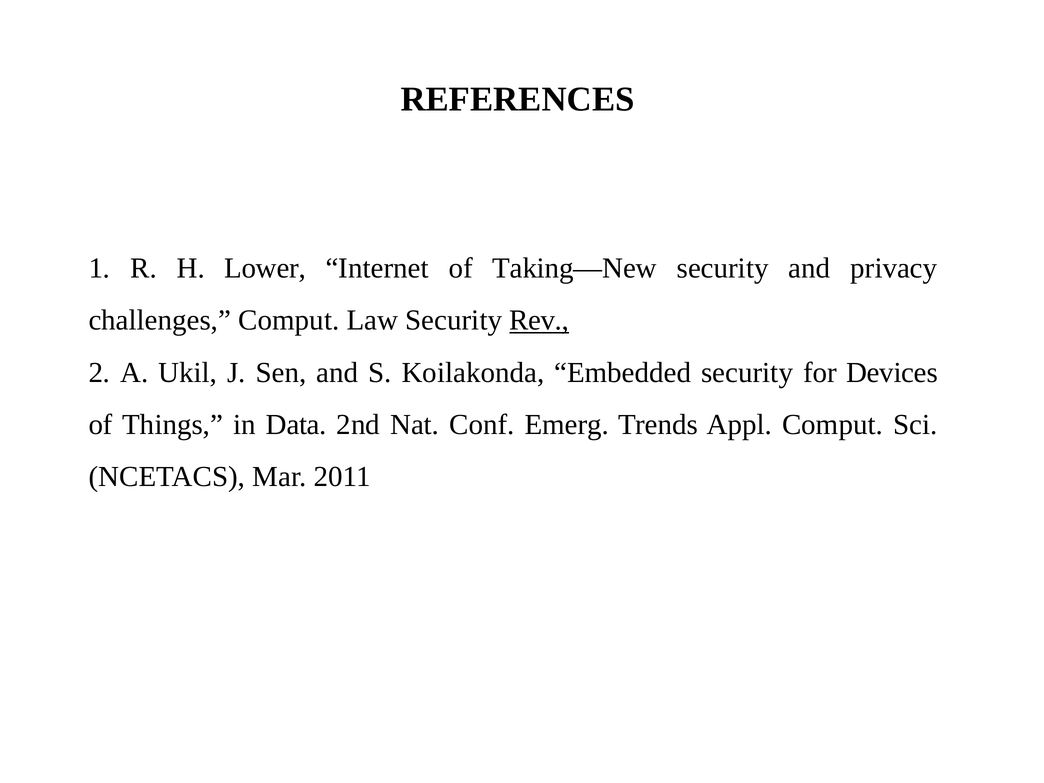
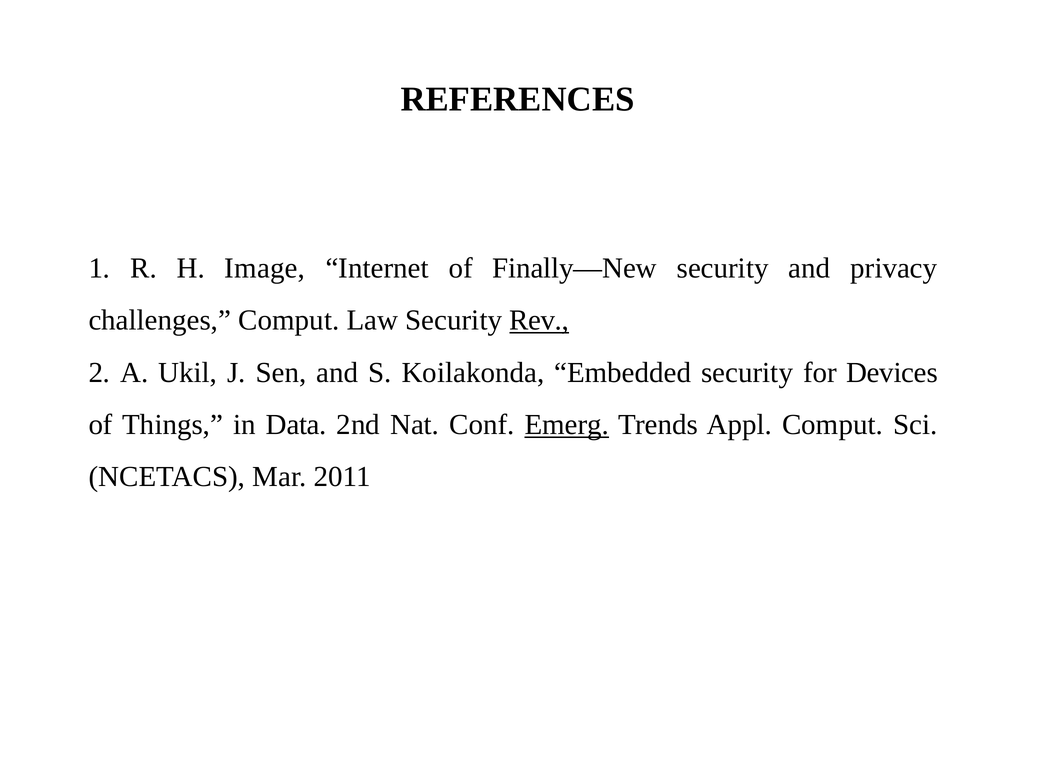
Lower: Lower -> Image (265, 268)
Taking—New: Taking—New -> Finally—New (575, 268)
Emerg underline: none -> present (567, 425)
